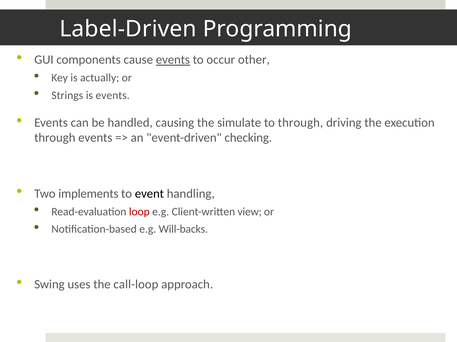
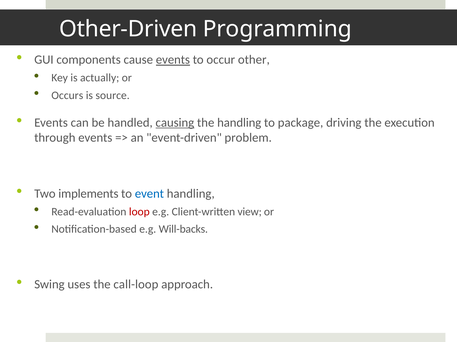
Label-Driven: Label-Driven -> Other-Driven (128, 29)
Strings: Strings -> Occurs (67, 96)
is events: events -> source (113, 96)
causing underline: none -> present (175, 123)
the simulate: simulate -> handling (239, 123)
to through: through -> package (301, 123)
checking: checking -> problem (248, 138)
event colour: black -> blue (149, 194)
